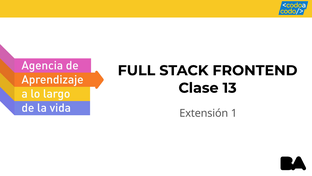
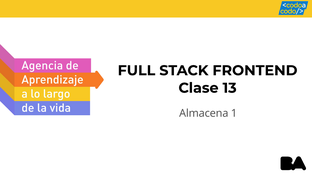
Extensión: Extensión -> Almacena (204, 113)
